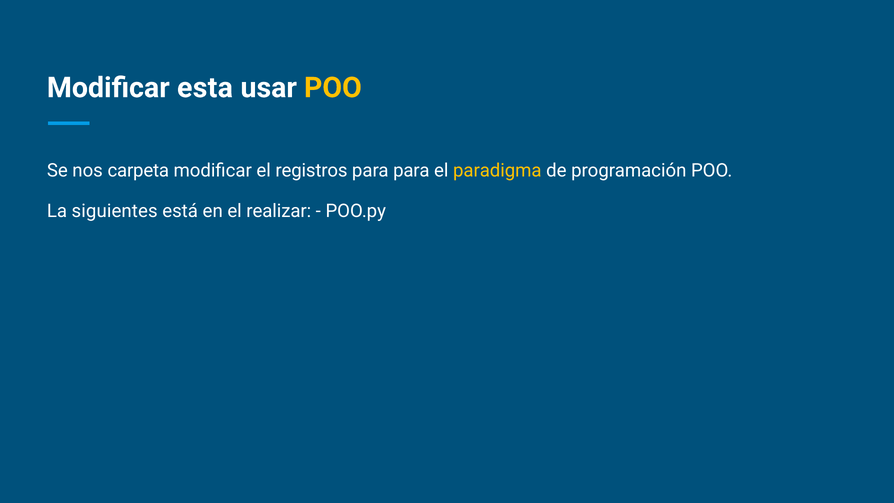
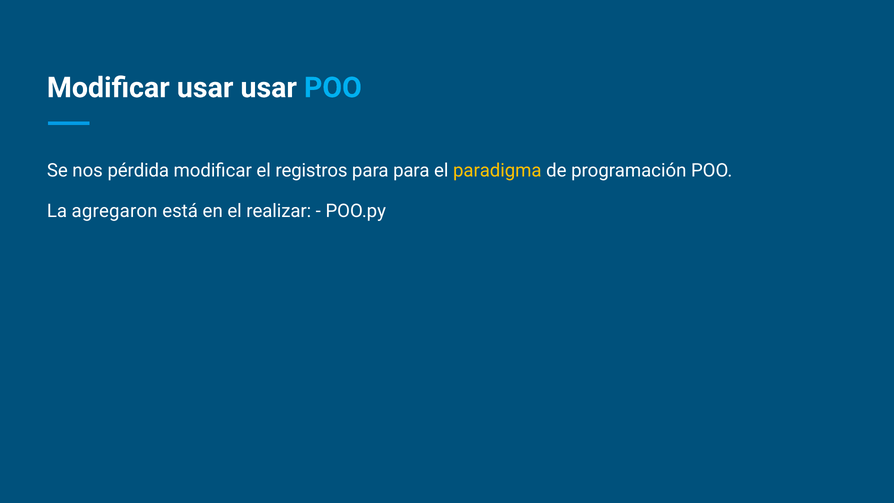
Modificar esta: esta -> usar (205, 88)
POO colour: yellow -> light blue (333, 88)
carpeta: carpeta -> pérdida (138, 170)
siguientes: siguientes -> agregaron (115, 211)
